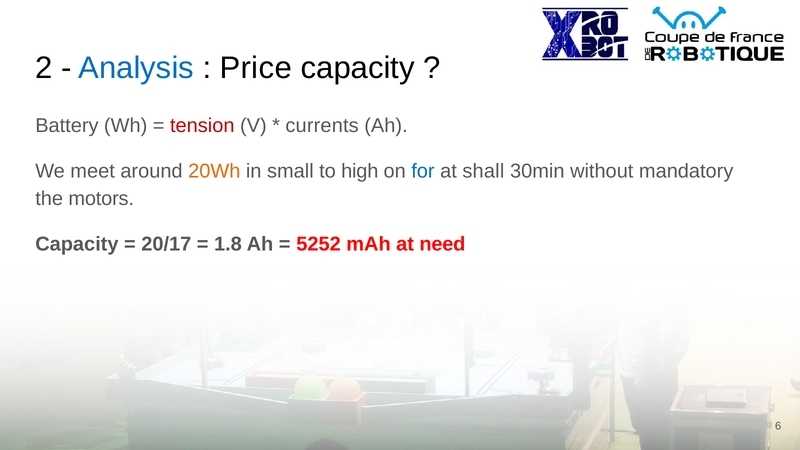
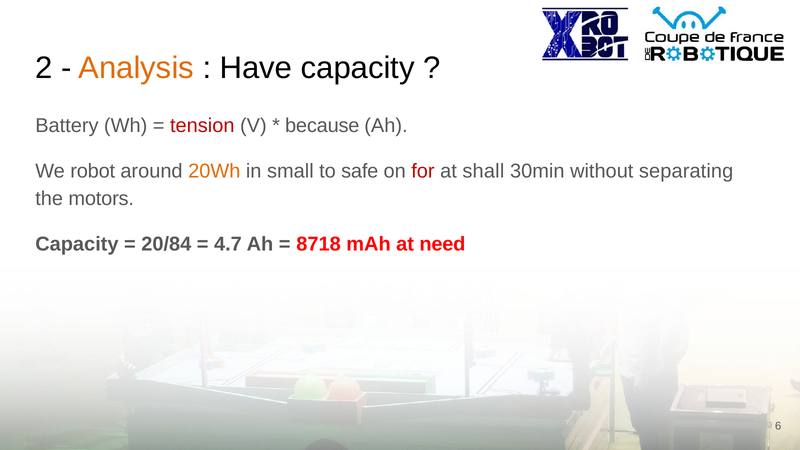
Analysis colour: blue -> orange (136, 68)
Price: Price -> Have (256, 68)
currents: currents -> because (322, 126)
meet: meet -> robot (93, 171)
high: high -> safe (360, 171)
for colour: blue -> red (423, 171)
mandatory: mandatory -> separating (686, 171)
20/17: 20/17 -> 20/84 (166, 244)
1.8: 1.8 -> 4.7 (228, 244)
5252: 5252 -> 8718 (319, 244)
